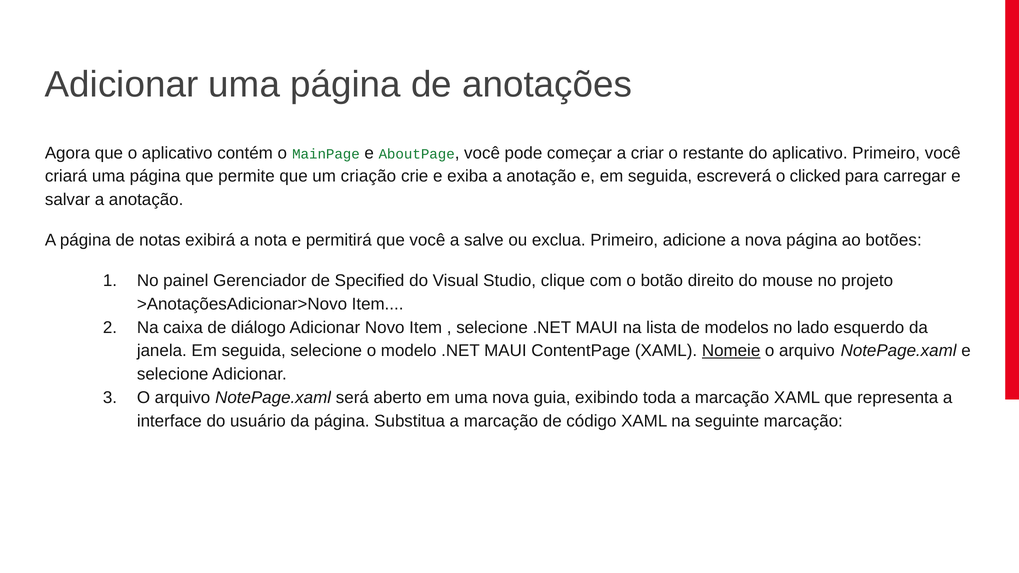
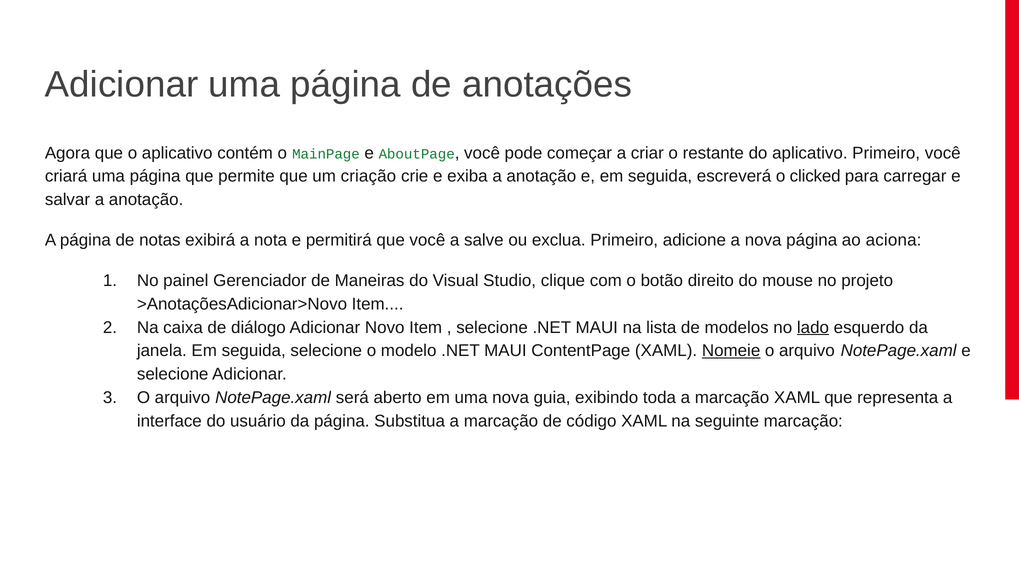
botões: botões -> aciona (894, 240)
Specified: Specified -> Maneiras (370, 281)
lado underline: none -> present (813, 328)
